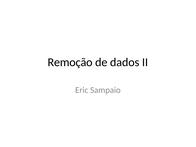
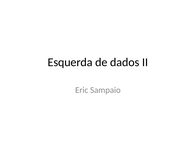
Remoção: Remoção -> Esquerda (70, 62)
